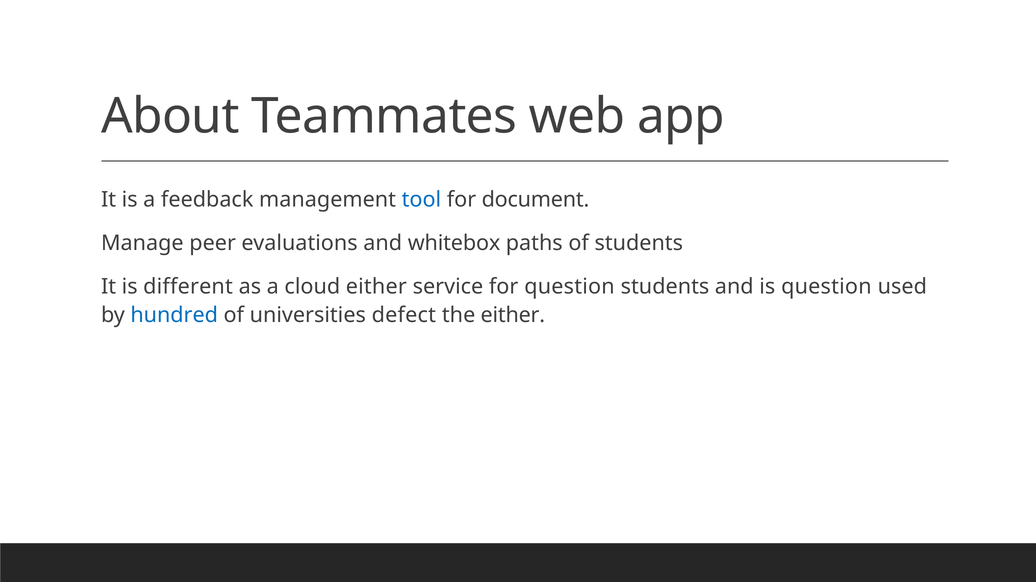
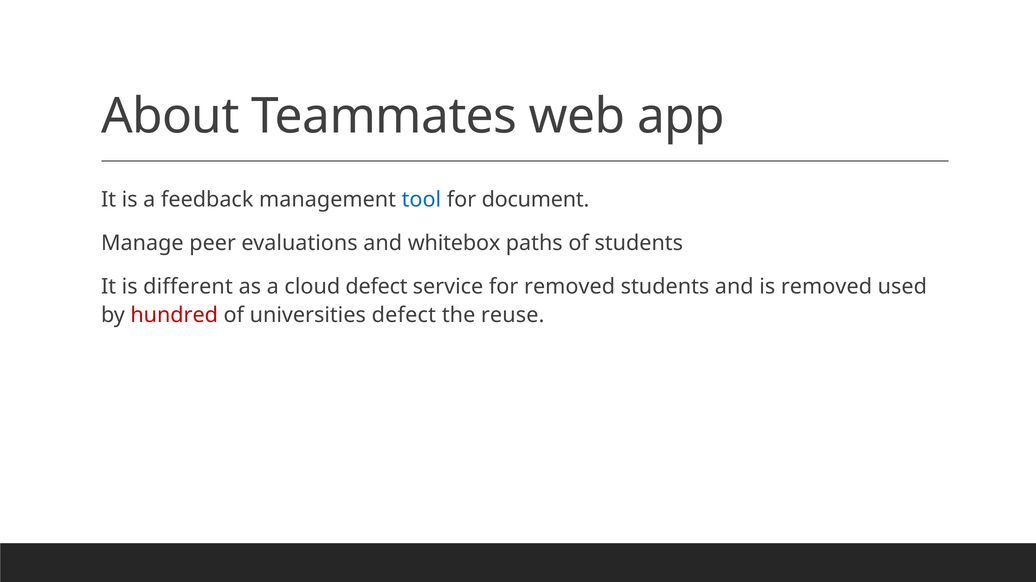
cloud either: either -> defect (377, 287)
for question: question -> removed (570, 287)
is question: question -> removed (826, 287)
hundred colour: blue -> red (174, 316)
the either: either -> reuse (513, 316)
